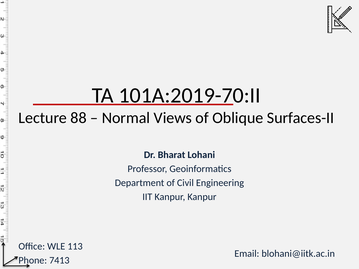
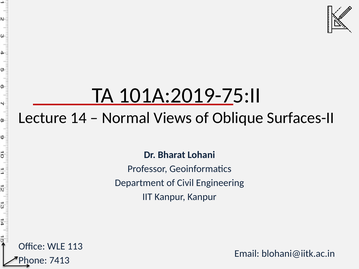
101A:2019-70:II: 101A:2019-70:II -> 101A:2019-75:II (190, 96)
88: 88 -> 14 (79, 118)
